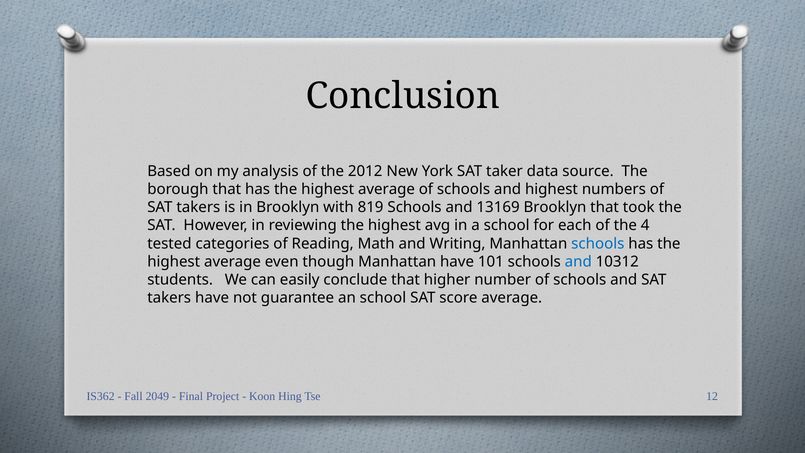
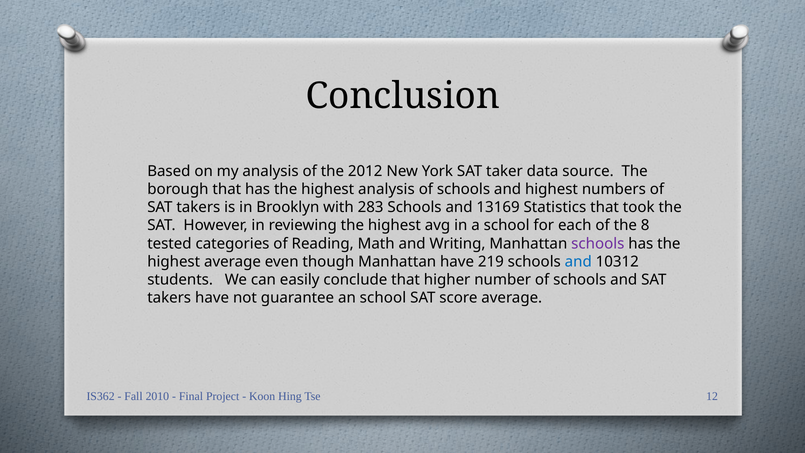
average: average -> analysis (386, 189)
819: 819 -> 283 (371, 207)
13169 Brooklyn: Brooklyn -> Statistics (555, 207)
4: 4 -> 8 (645, 225)
schools colour: blue -> purple (598, 243)
101: 101 -> 219 (491, 262)
2049: 2049 -> 2010 (157, 396)
